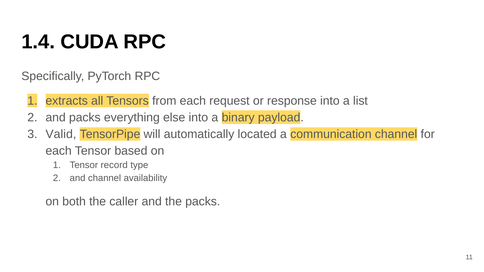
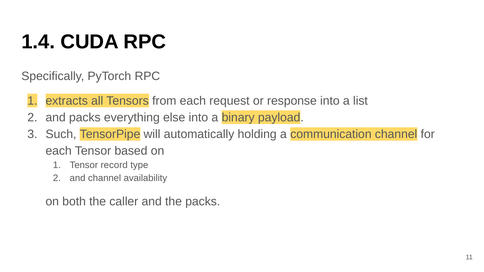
Valid: Valid -> Such (61, 134)
located: located -> holding (257, 134)
